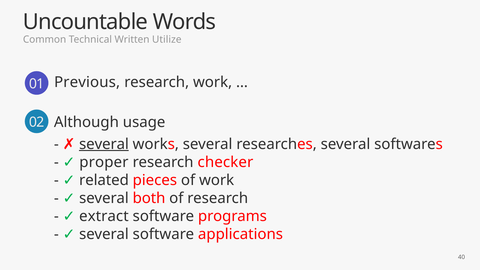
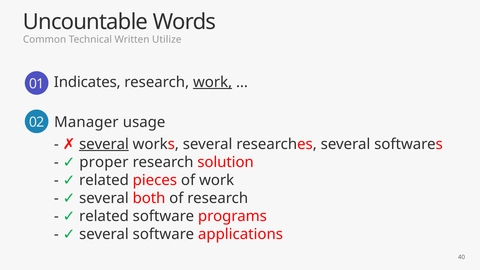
Previous: Previous -> Indicates (87, 82)
work underline: none -> present (213, 82)
Although: Although -> Manager (86, 122)
checker: checker -> solution (226, 162)
extract: extract -> related (104, 216)
